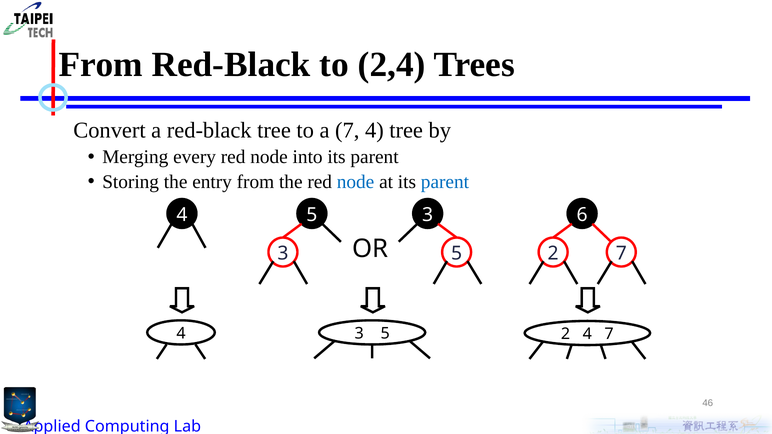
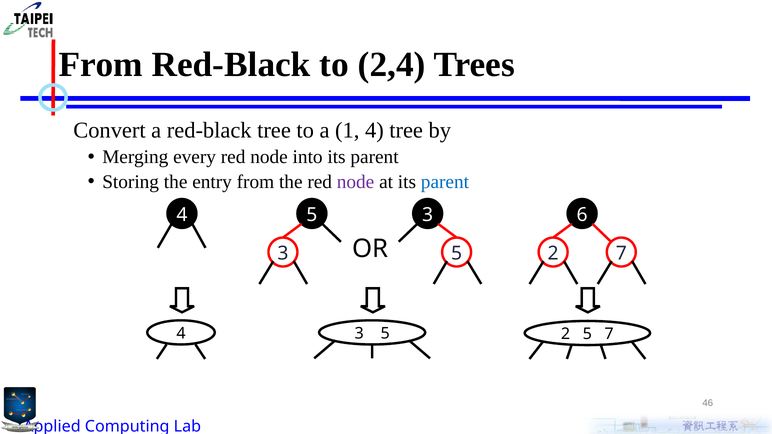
a 7: 7 -> 1 (347, 131)
node colour: blue -> purple (356, 182)
4: 4 -> 5 (587, 334)
